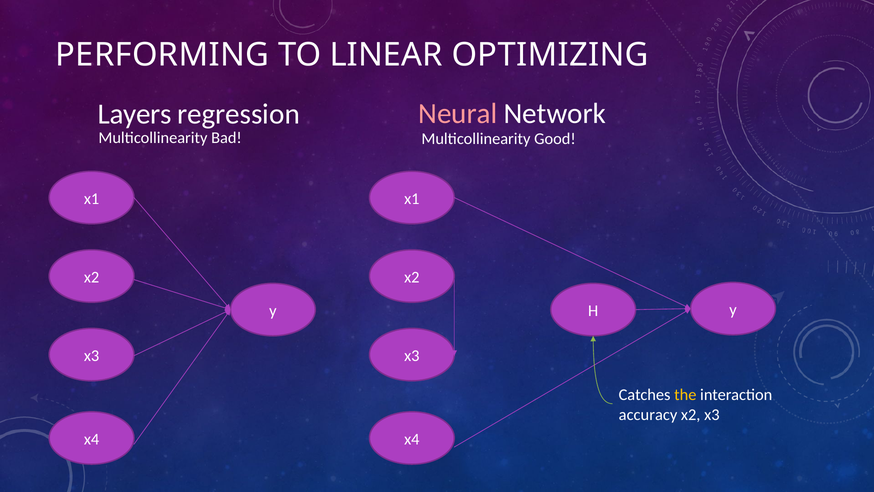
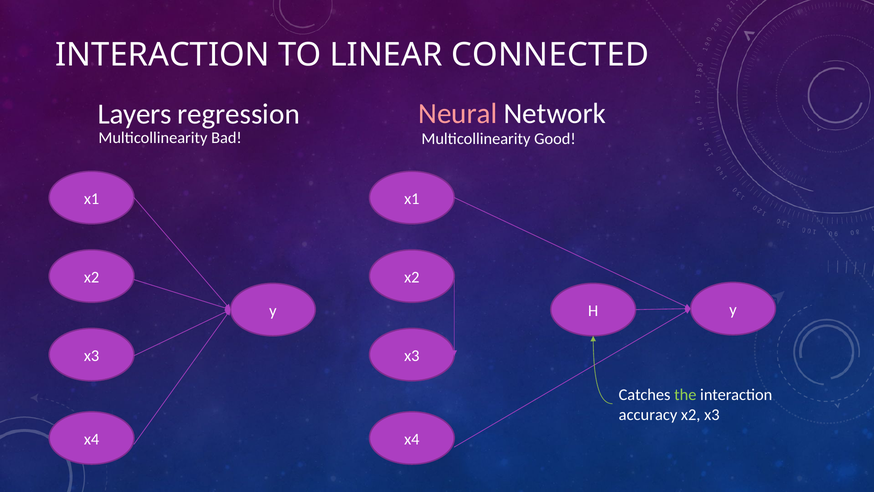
PERFORMING: PERFORMING -> INTERACTION (162, 55)
OPTIMIZING: OPTIMIZING -> CONNECTED (550, 55)
the colour: yellow -> light green (685, 395)
